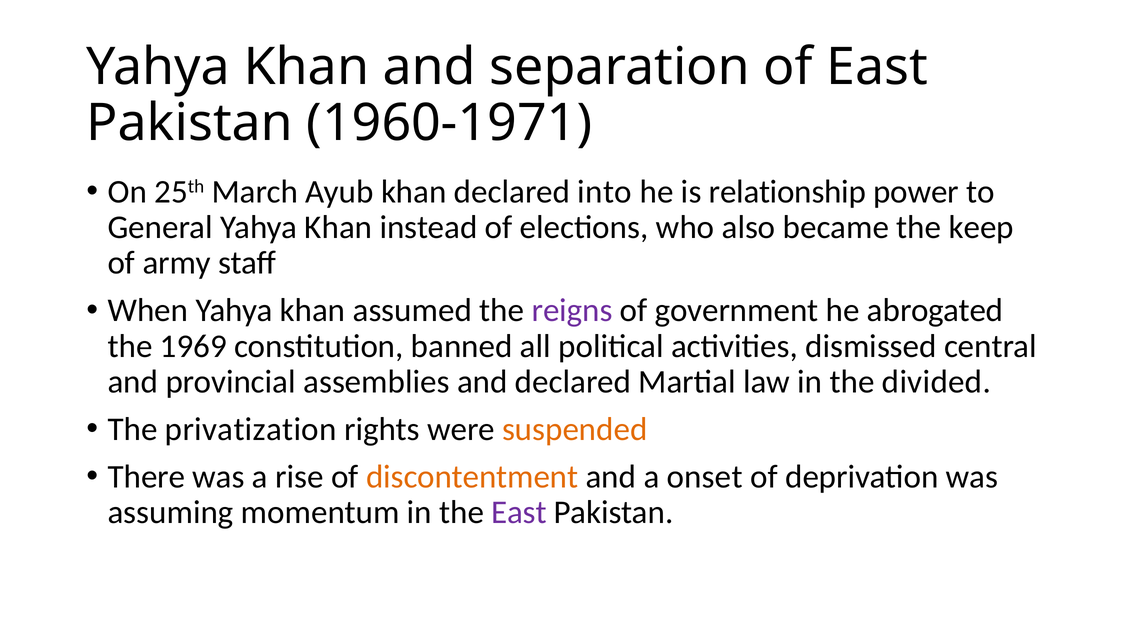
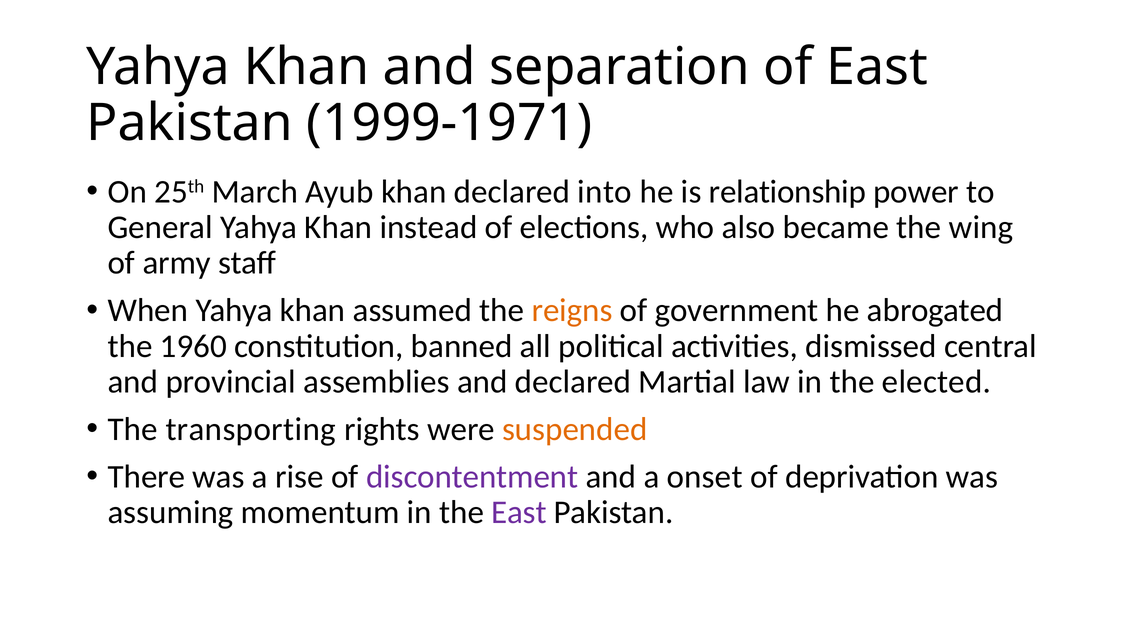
1960-1971: 1960-1971 -> 1999-1971 (449, 123)
keep: keep -> wing (981, 227)
reigns colour: purple -> orange (572, 310)
1969: 1969 -> 1960 (193, 346)
divided: divided -> elected (936, 382)
privatization: privatization -> transporting (251, 429)
discontentment colour: orange -> purple (472, 477)
